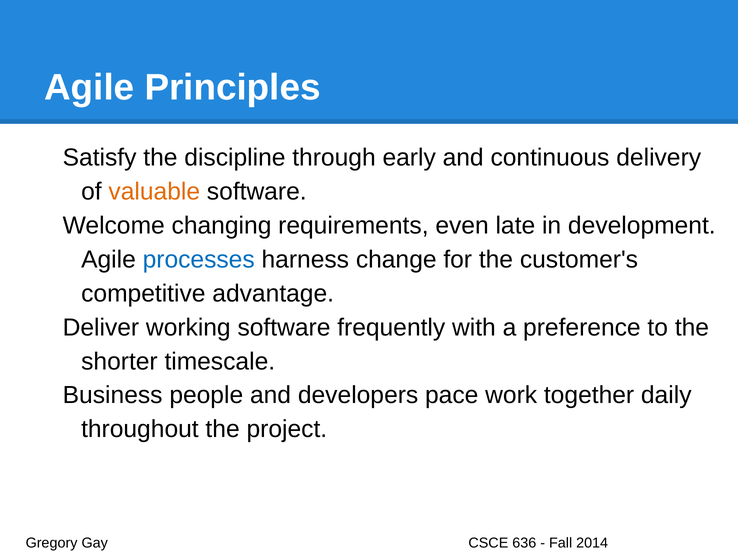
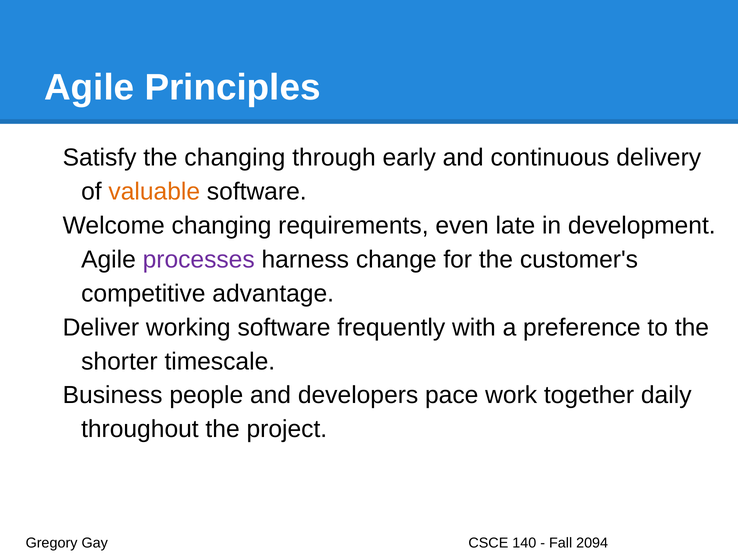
the discipline: discipline -> changing (235, 157)
processes colour: blue -> purple (199, 259)
636: 636 -> 140 (524, 543)
2014: 2014 -> 2094 (592, 543)
